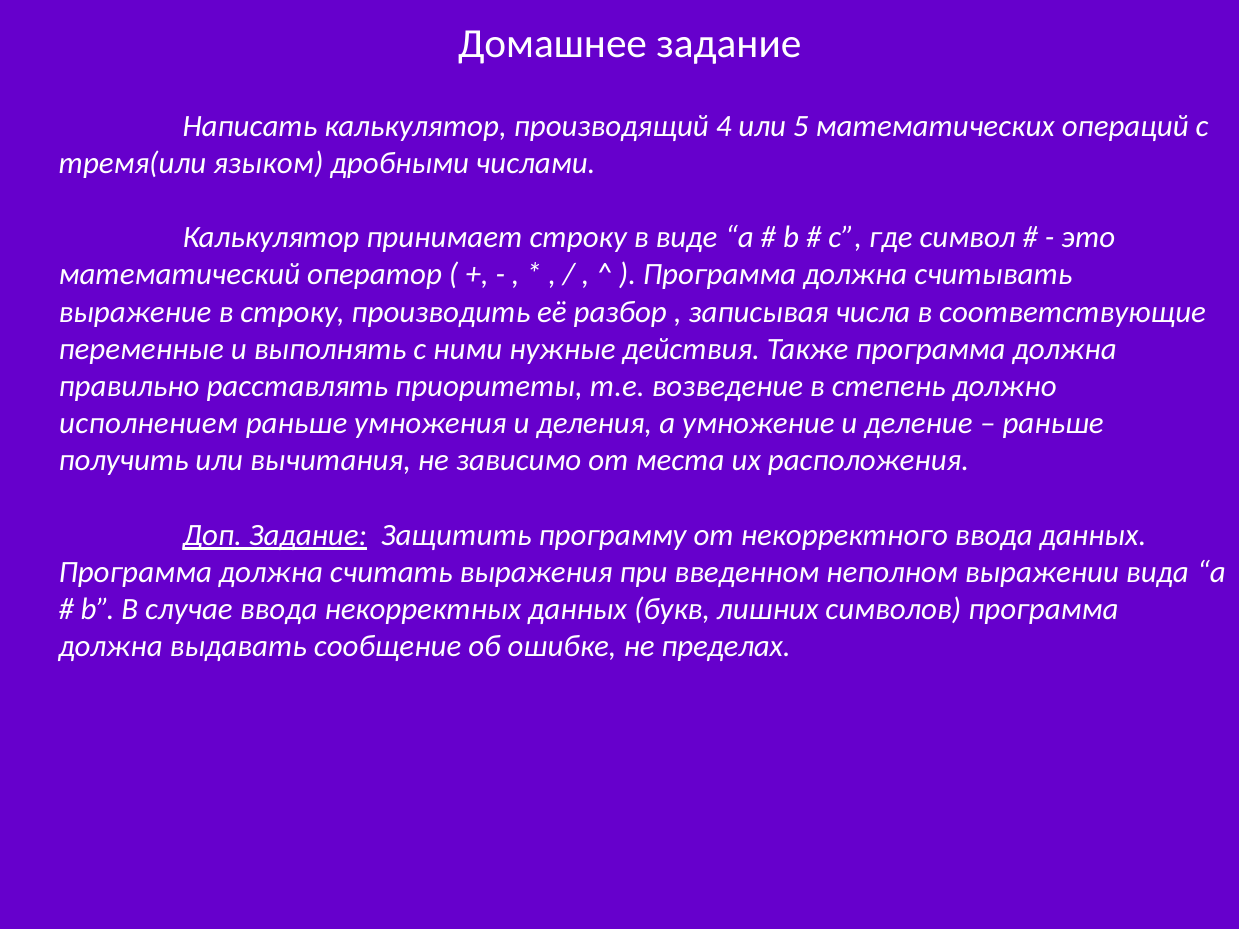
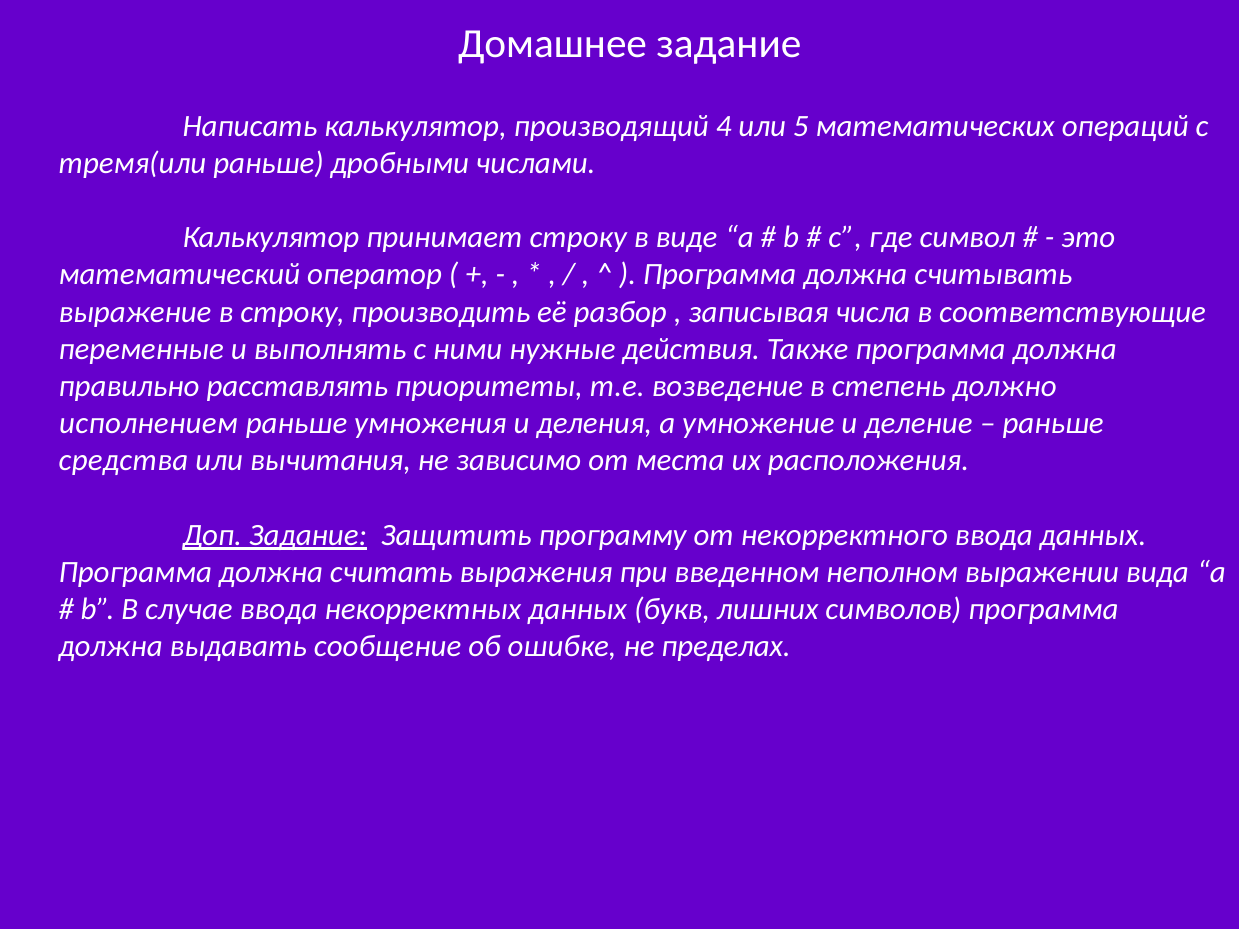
тремя(или языком: языком -> раньше (268, 163)
получить: получить -> средства (123, 461)
